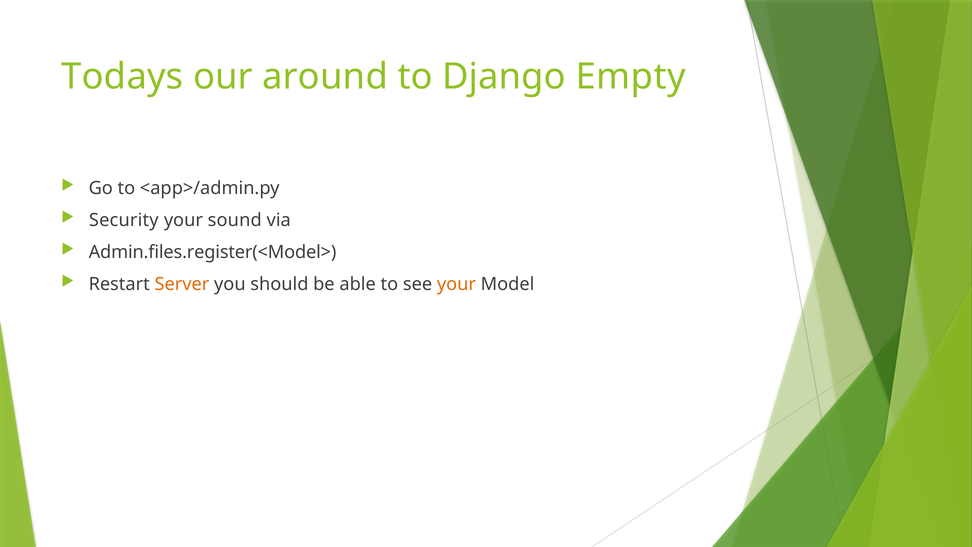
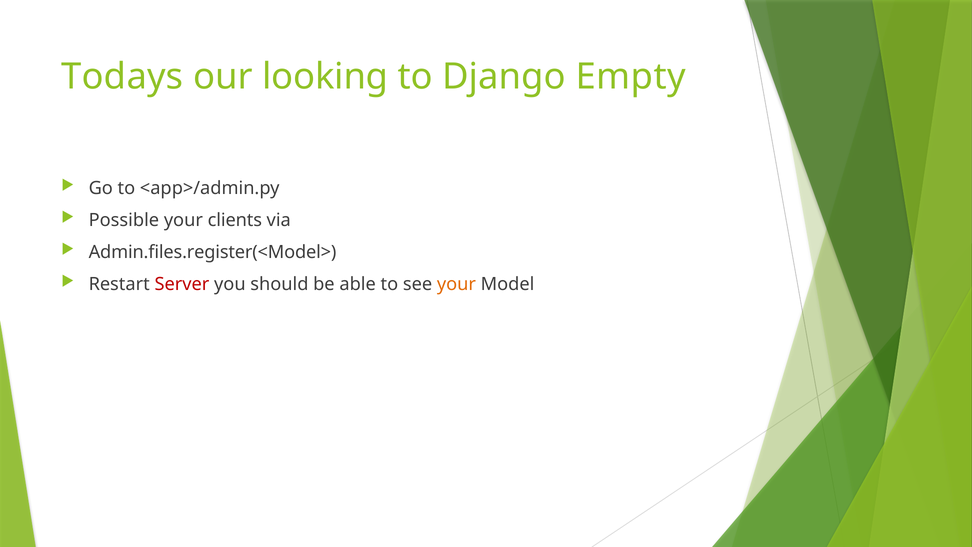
around: around -> looking (325, 77)
Security: Security -> Possible (124, 220)
sound: sound -> clients (235, 220)
Server colour: orange -> red (182, 284)
